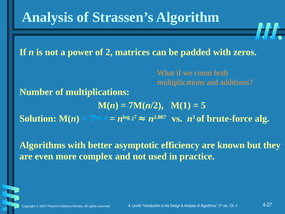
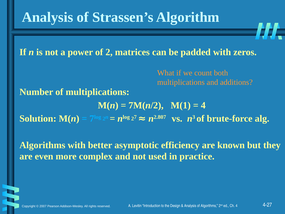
5: 5 -> 4 (203, 105)
